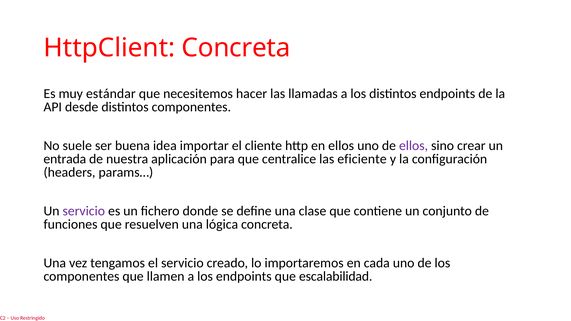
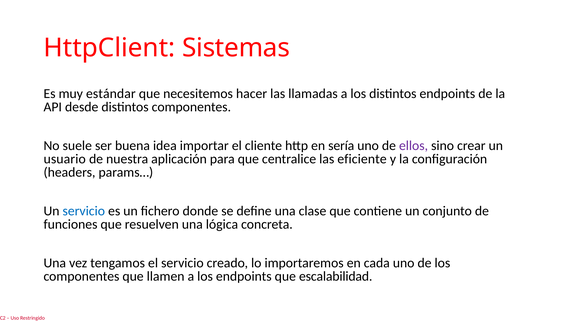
HttpClient Concreta: Concreta -> Sistemas (236, 48)
en ellos: ellos -> sería (341, 146)
entrada: entrada -> usuario (65, 159)
servicio colour: purple -> blue (84, 211)
